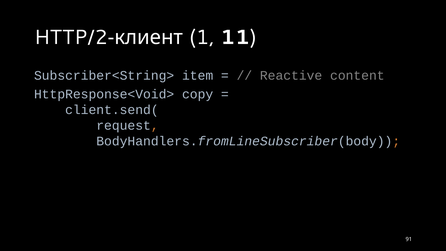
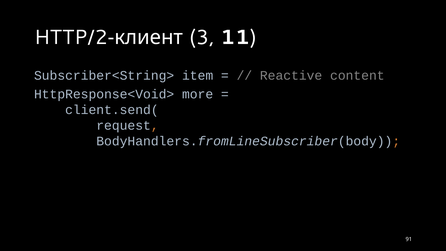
1: 1 -> 3 (202, 37)
copy: copy -> more (198, 94)
